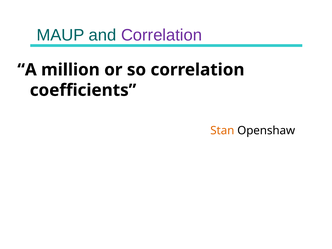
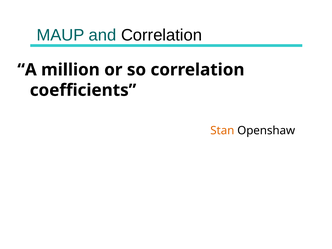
Correlation colour: purple -> black (162, 35)
